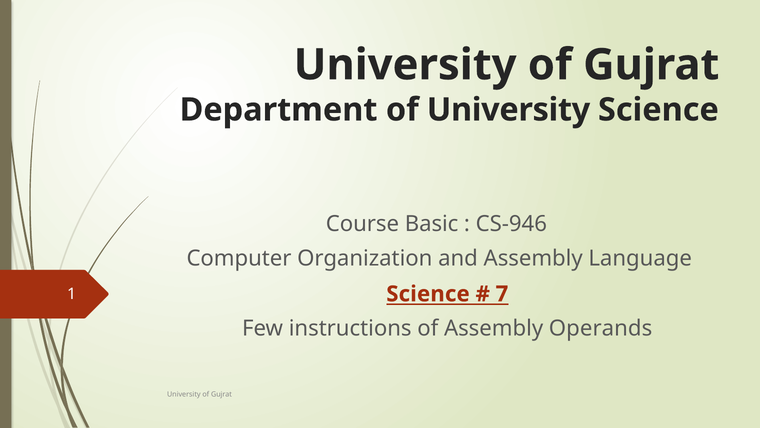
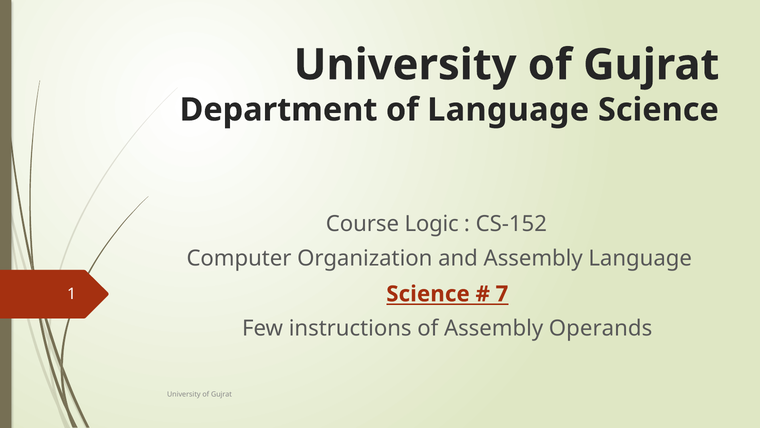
of University: University -> Language (508, 110)
Basic: Basic -> Logic (432, 223)
CS-946: CS-946 -> CS-152 (511, 223)
